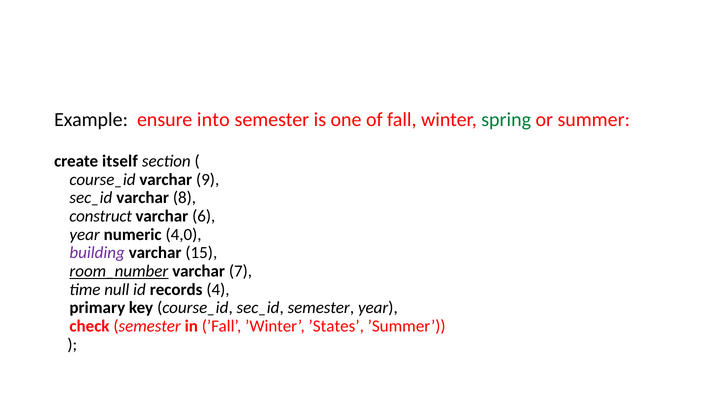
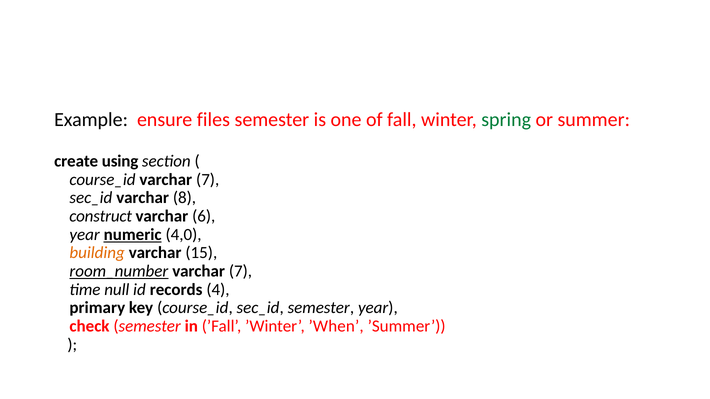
into: into -> files (213, 120)
itself: itself -> using (120, 161)
course_id varchar 9: 9 -> 7 (208, 180)
numeric underline: none -> present (133, 235)
building colour: purple -> orange (97, 253)
’States: ’States -> ’When (336, 327)
